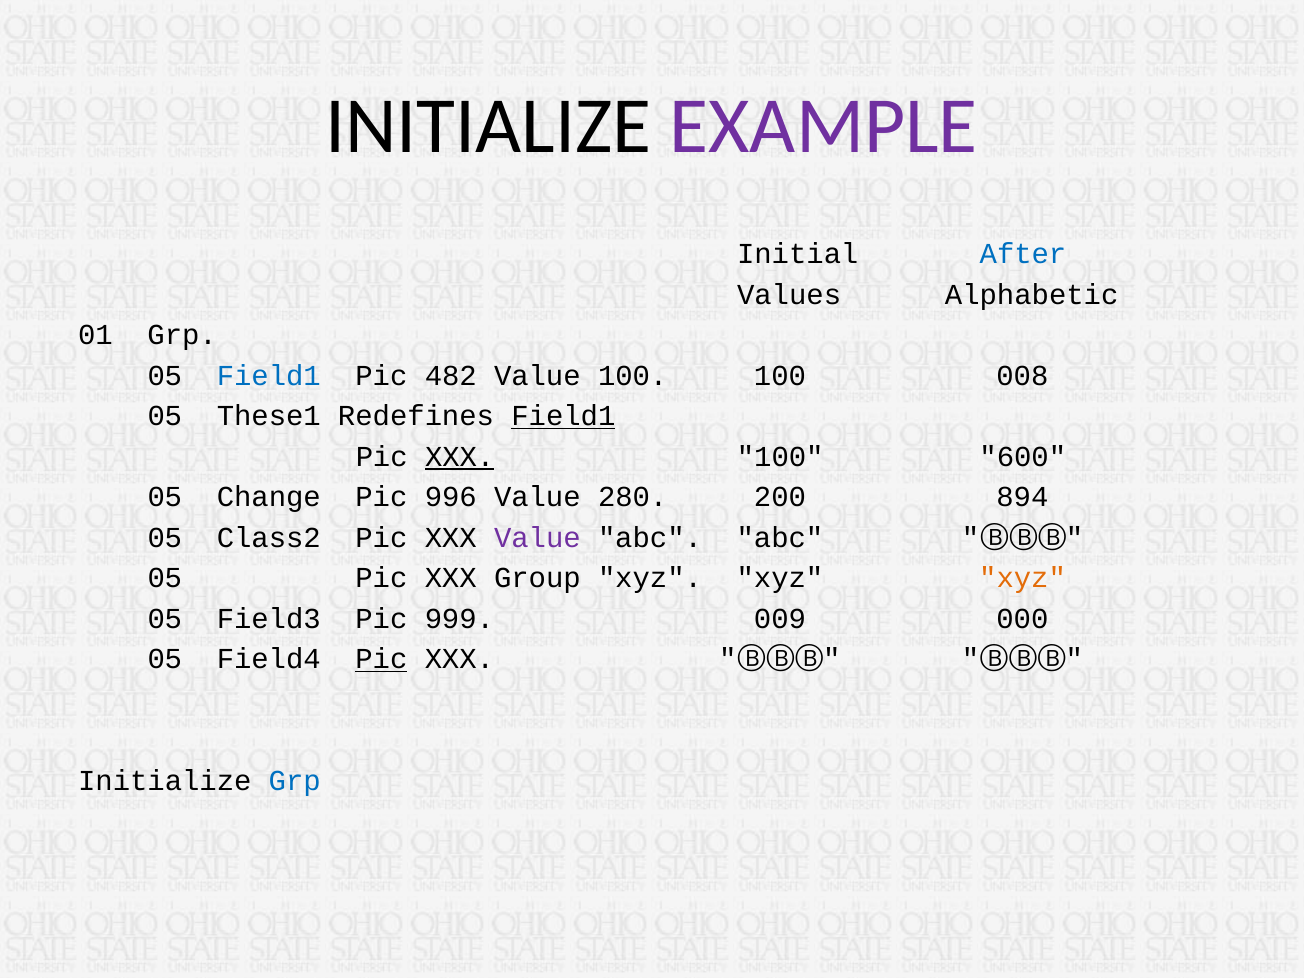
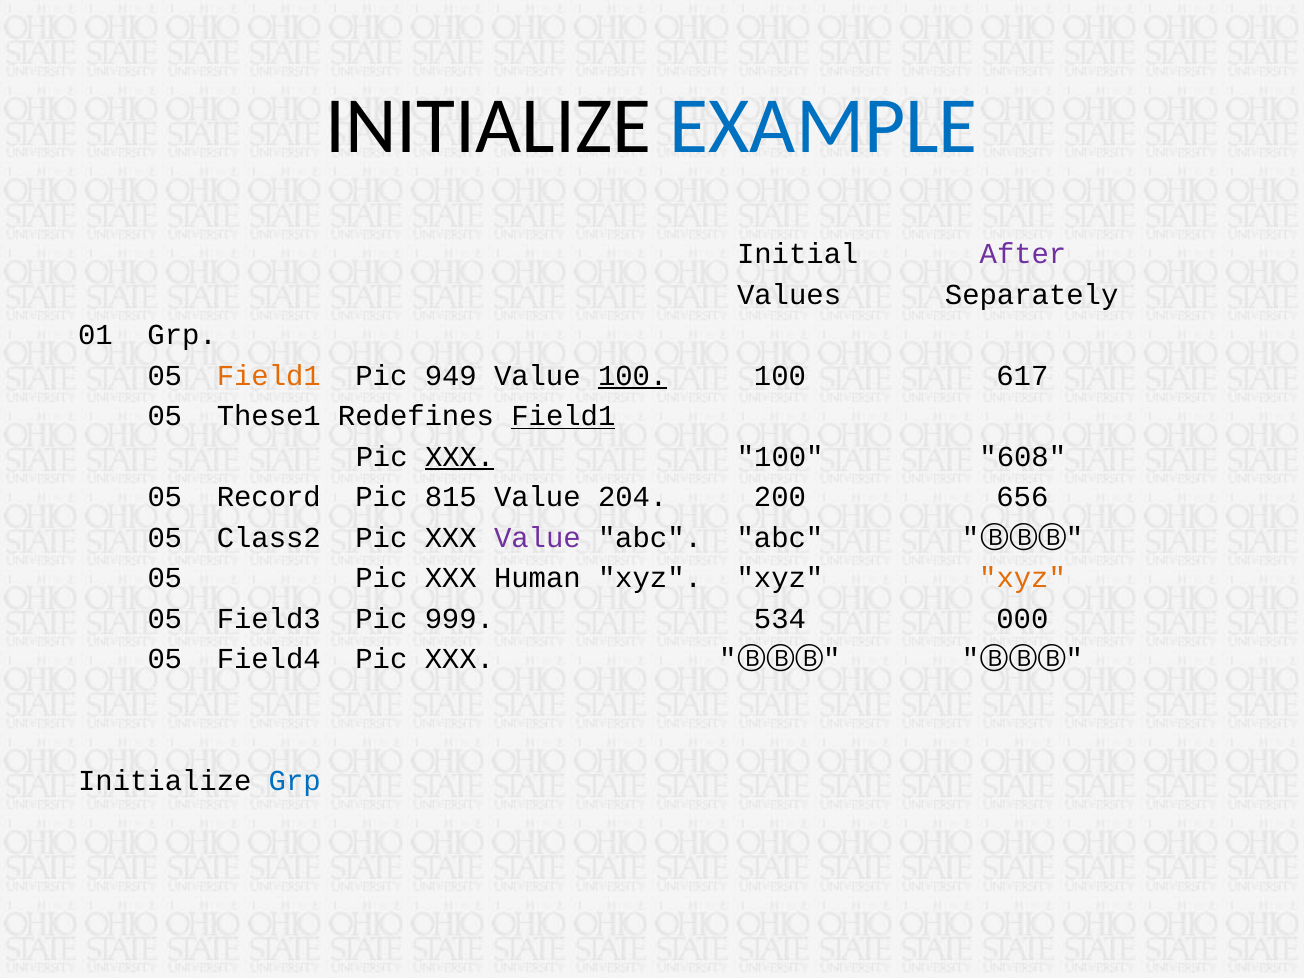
EXAMPLE colour: purple -> blue (824, 126)
After colour: blue -> purple (1023, 254)
Alphabetic: Alphabetic -> Separately (1032, 295)
Field1 colour: blue -> orange (269, 376)
482: 482 -> 949 (451, 376)
100 underline: none -> present (633, 376)
008: 008 -> 617 (1022, 376)
600: 600 -> 608 (1023, 457)
Change: Change -> Record (269, 497)
996: 996 -> 815 (451, 497)
280: 280 -> 204 (633, 497)
894: 894 -> 656 (1022, 497)
Group: Group -> Human (537, 578)
009: 009 -> 534 (780, 619)
Pic underline: present -> none (381, 659)
